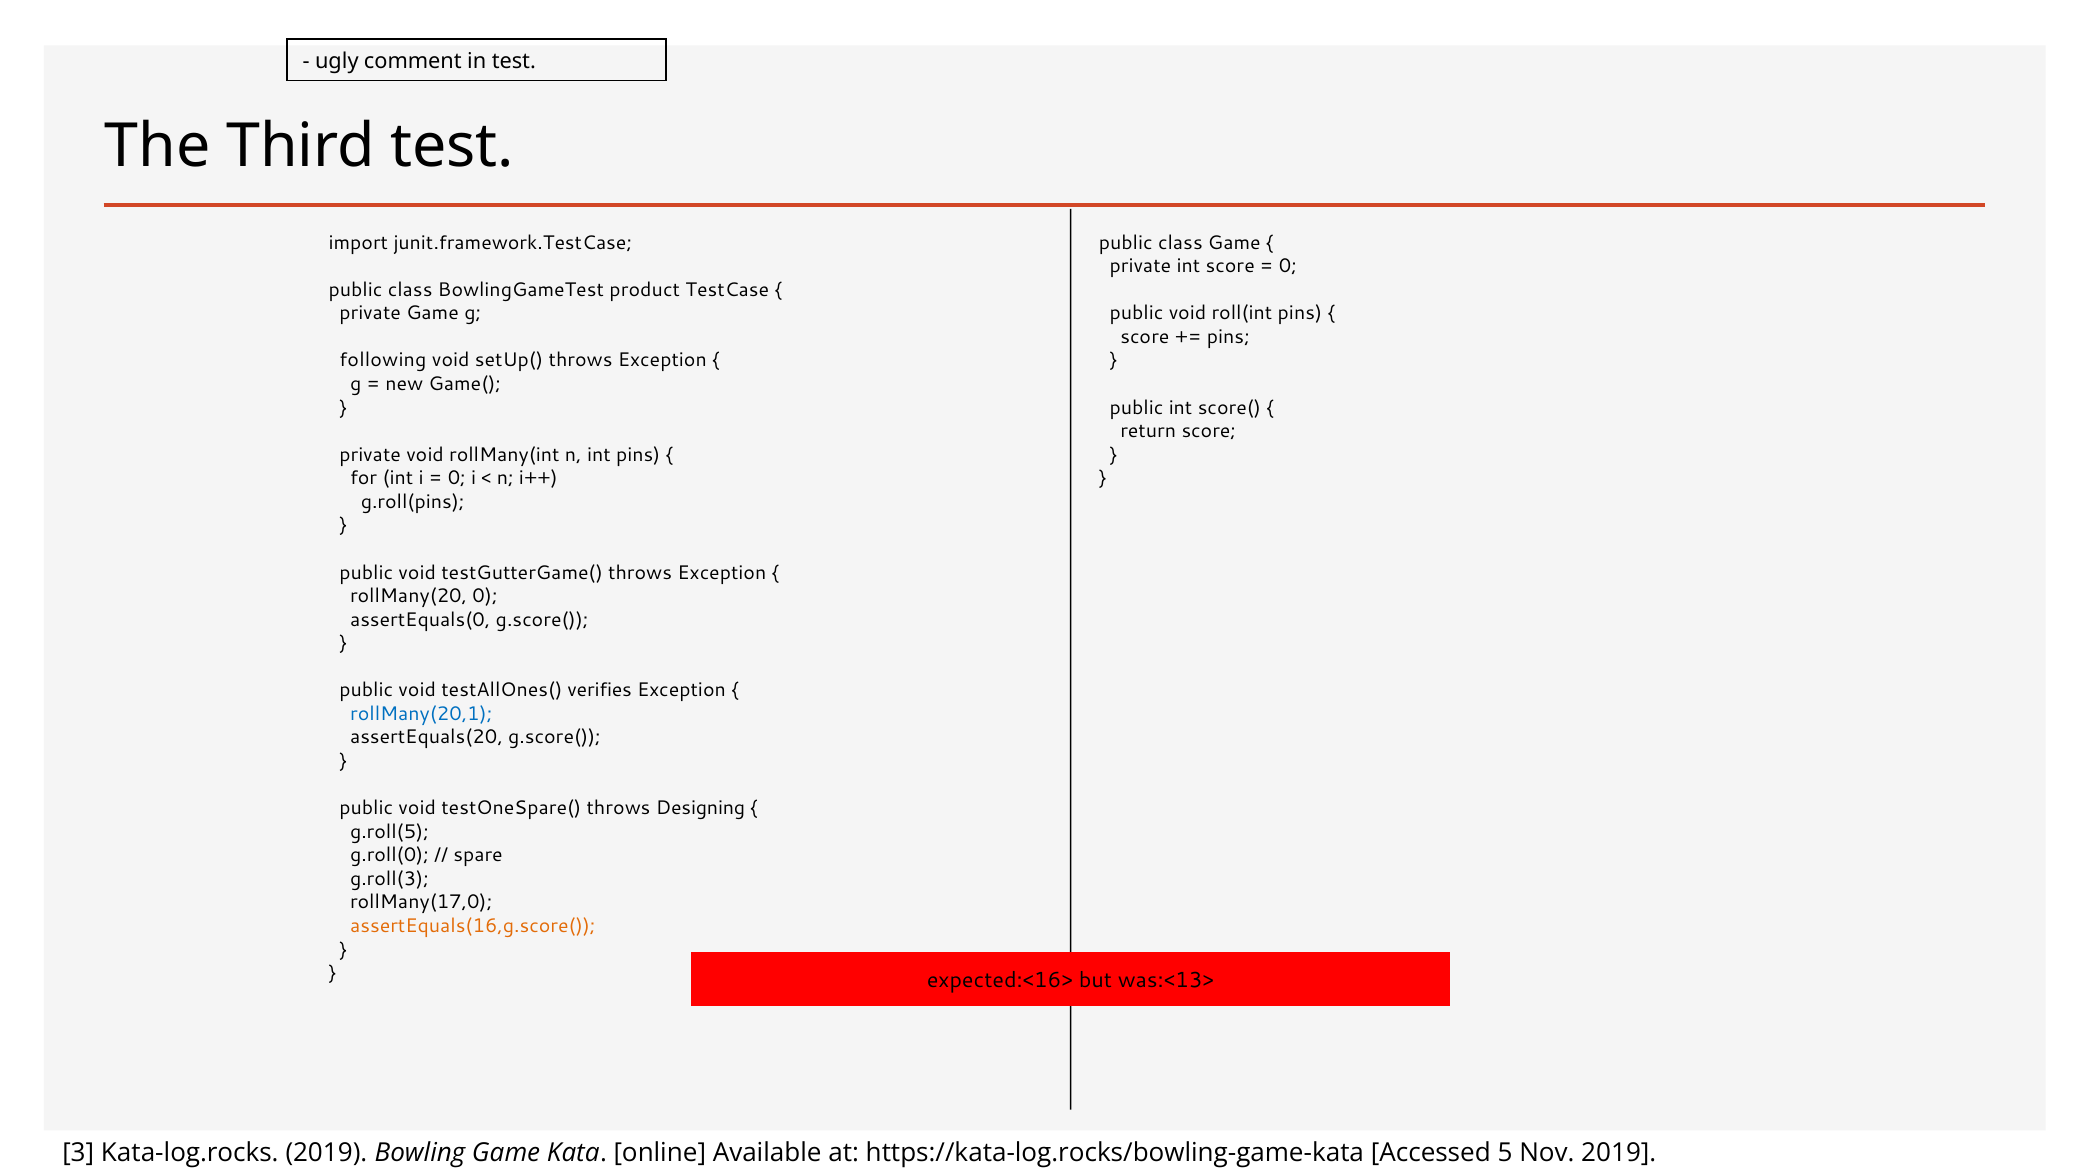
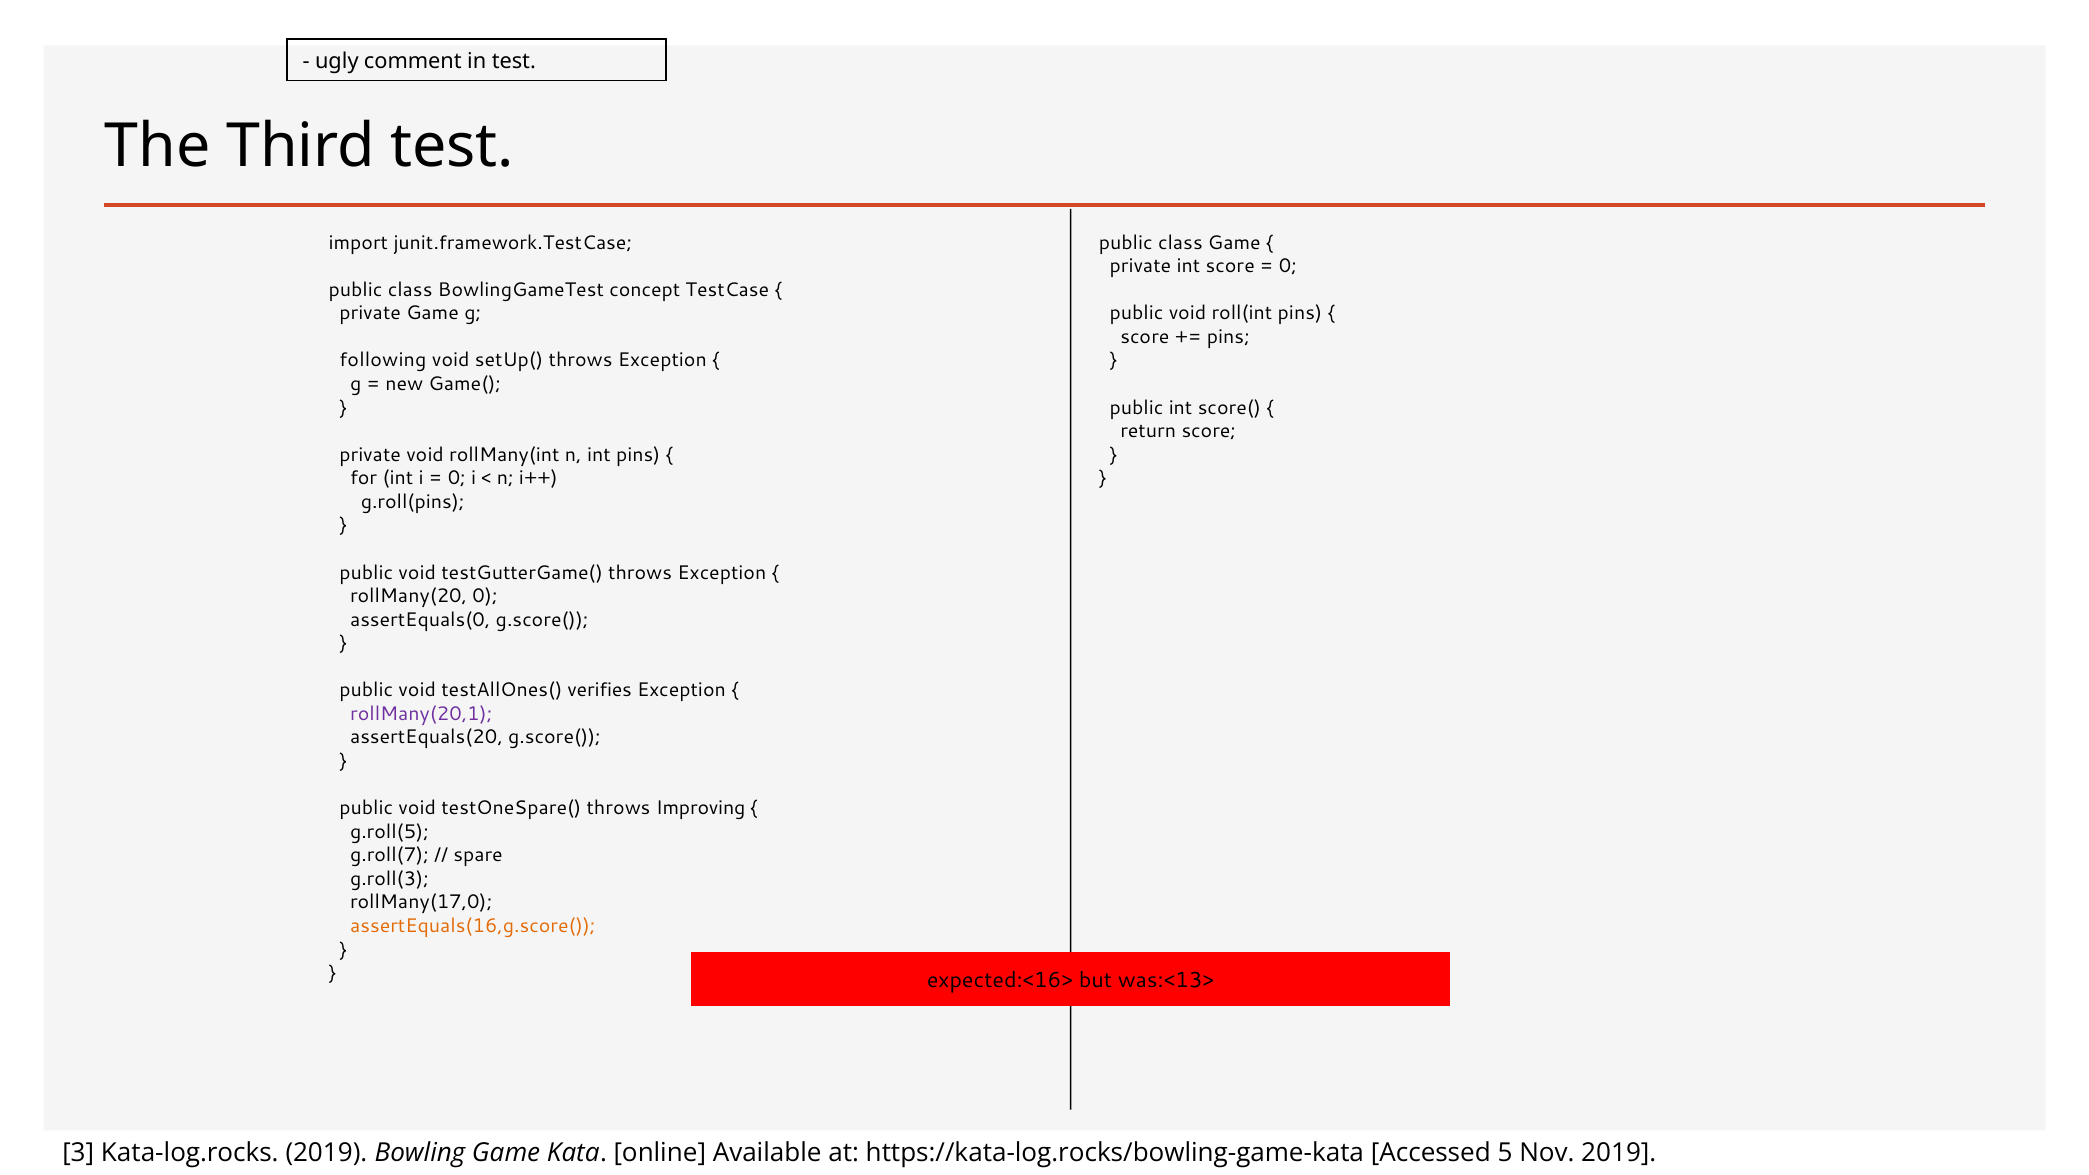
product: product -> concept (645, 290)
rollMany(20,1 colour: blue -> purple (421, 714)
Designing: Designing -> Improving (701, 808)
g.roll(0: g.roll(0 -> g.roll(7 (389, 855)
